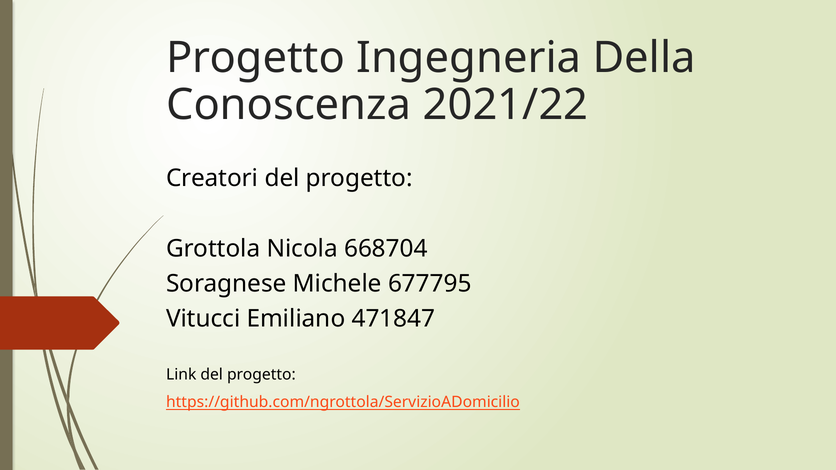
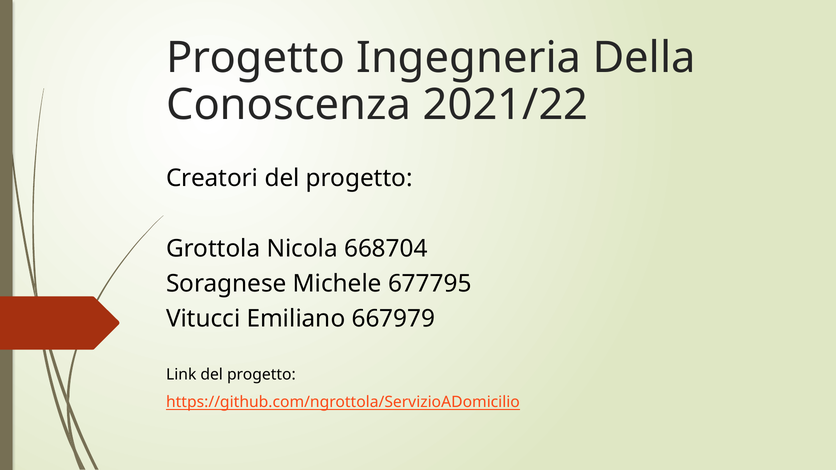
471847: 471847 -> 667979 (393, 319)
